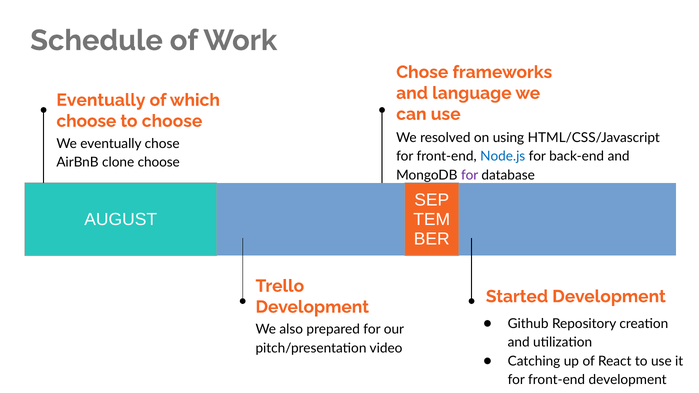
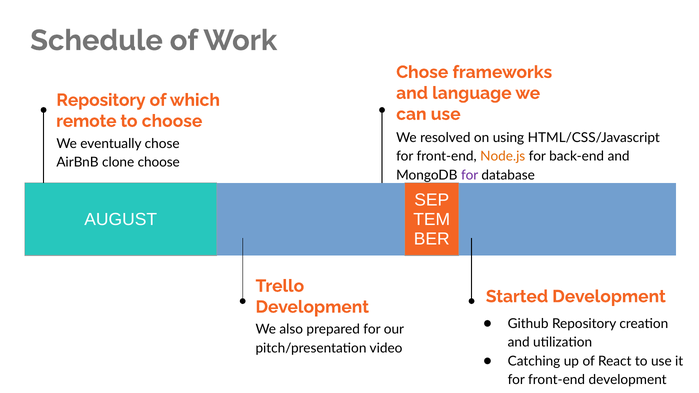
Eventually: Eventually -> Repository (101, 100)
choose: choose -> remote (86, 121)
Node.js colour: blue -> orange (503, 157)
